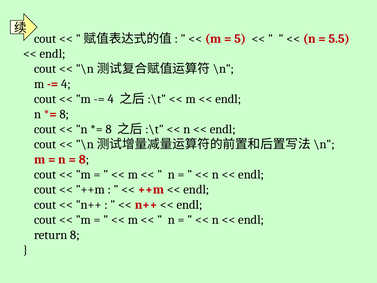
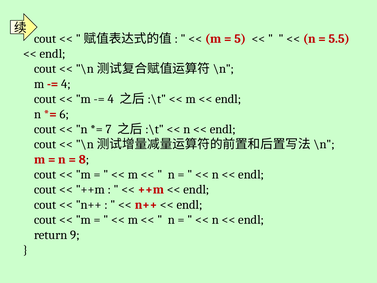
8: 8 -> 6 (64, 114)
8: 8 -> 7 (109, 129)
return 8: 8 -> 9 (75, 235)
